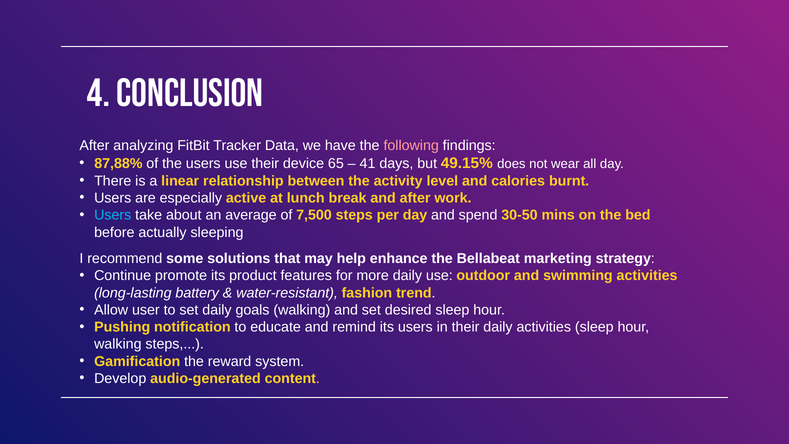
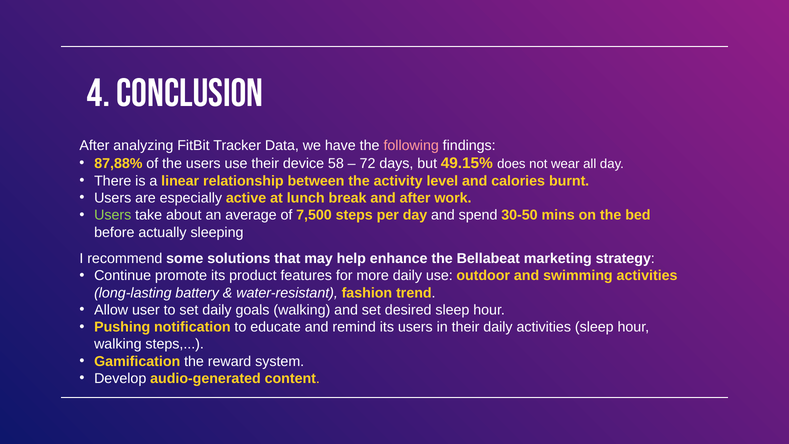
65: 65 -> 58 (336, 164)
41: 41 -> 72 (368, 164)
Users colour: light blue -> light green (113, 215)
